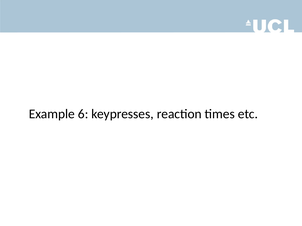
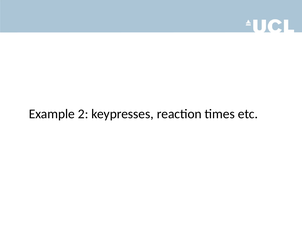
6: 6 -> 2 (83, 114)
